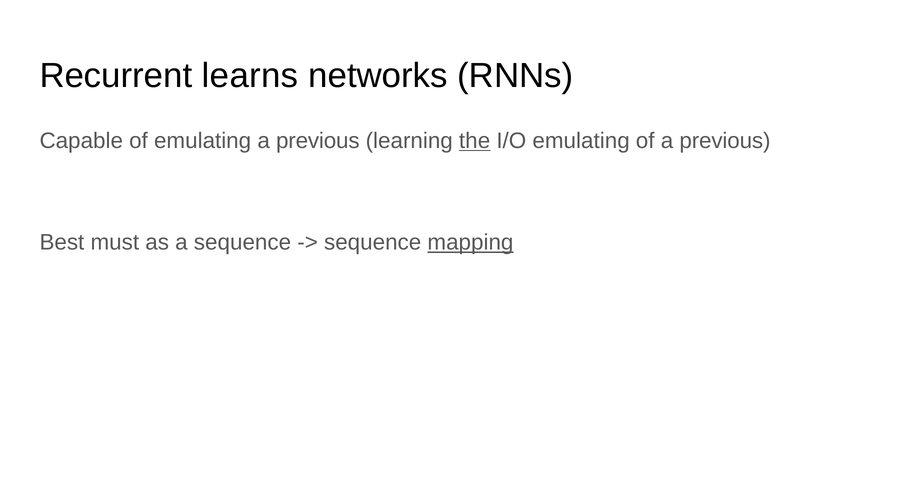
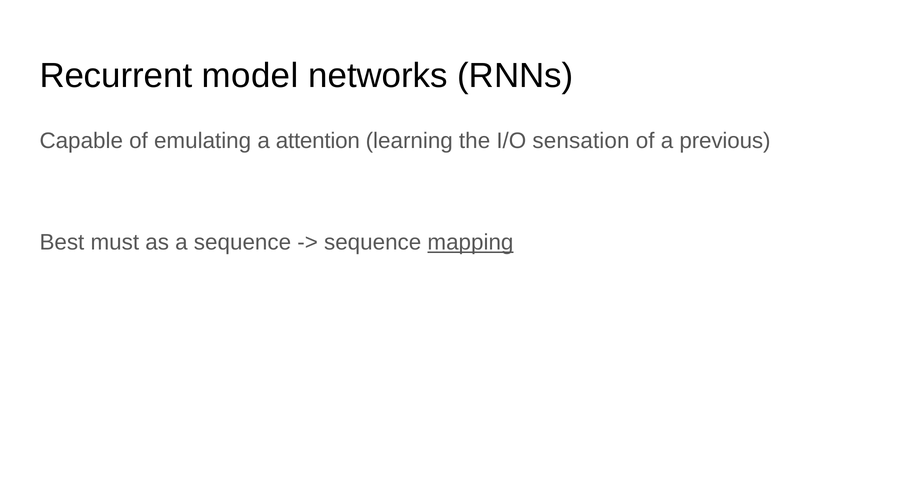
learns: learns -> model (250, 76)
emulating a previous: previous -> attention (318, 141)
the underline: present -> none (475, 141)
I/O emulating: emulating -> sensation (581, 141)
